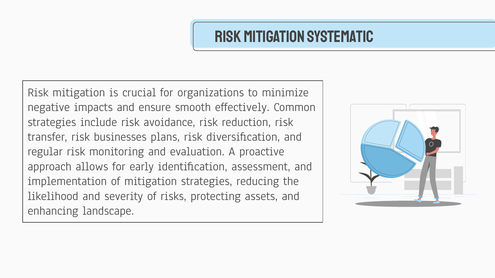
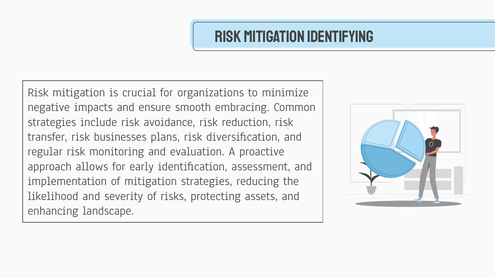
Systematic: Systematic -> Identifying (340, 37)
effectively: effectively -> embracing (242, 107)
